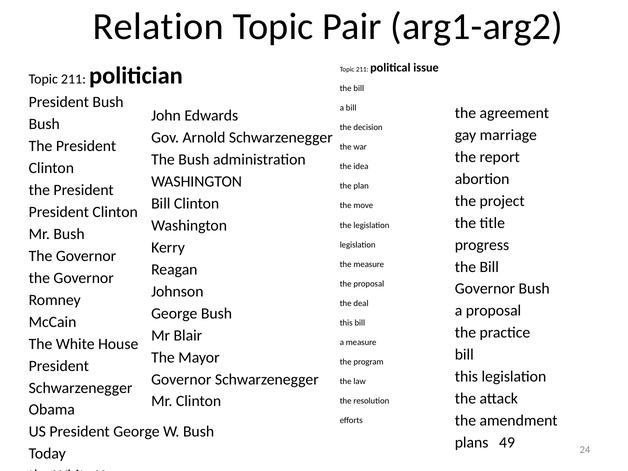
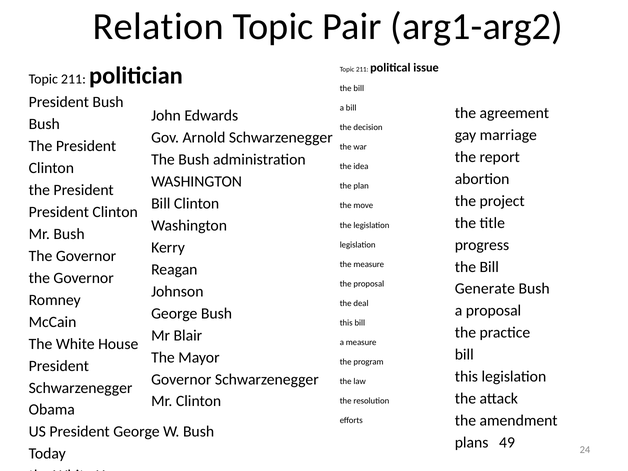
Governor: Governor -> Generate (485, 289)
